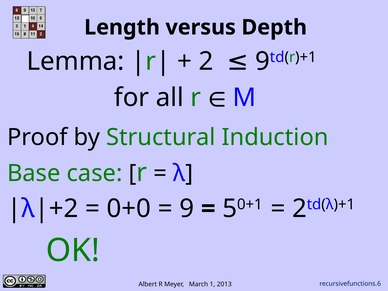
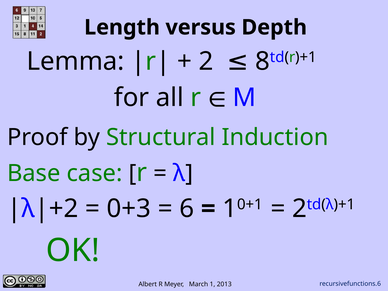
9: 9 -> 8 (263, 61)
0+0: 0+0 -> 0+3 (129, 209)
9: 9 -> 6 (187, 209)
5: 5 -> 1 (230, 209)
